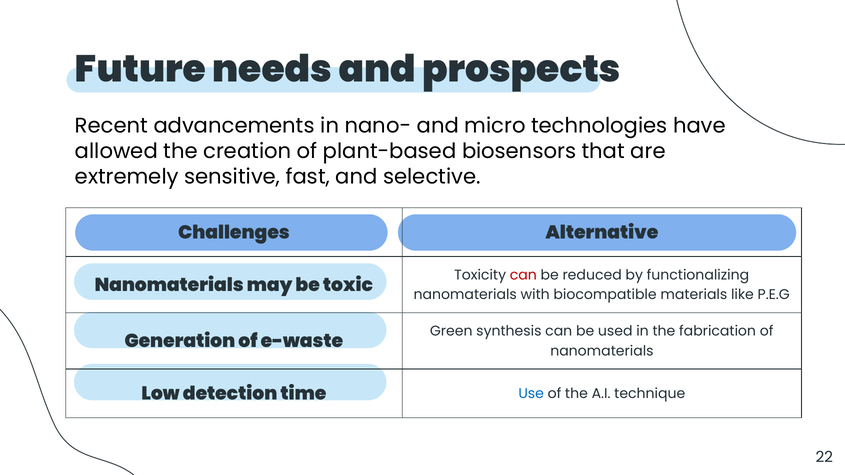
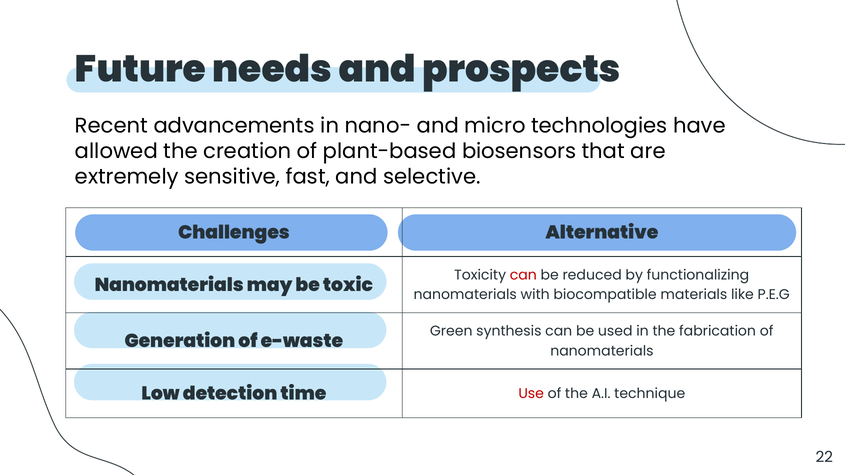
Use colour: blue -> red (531, 394)
